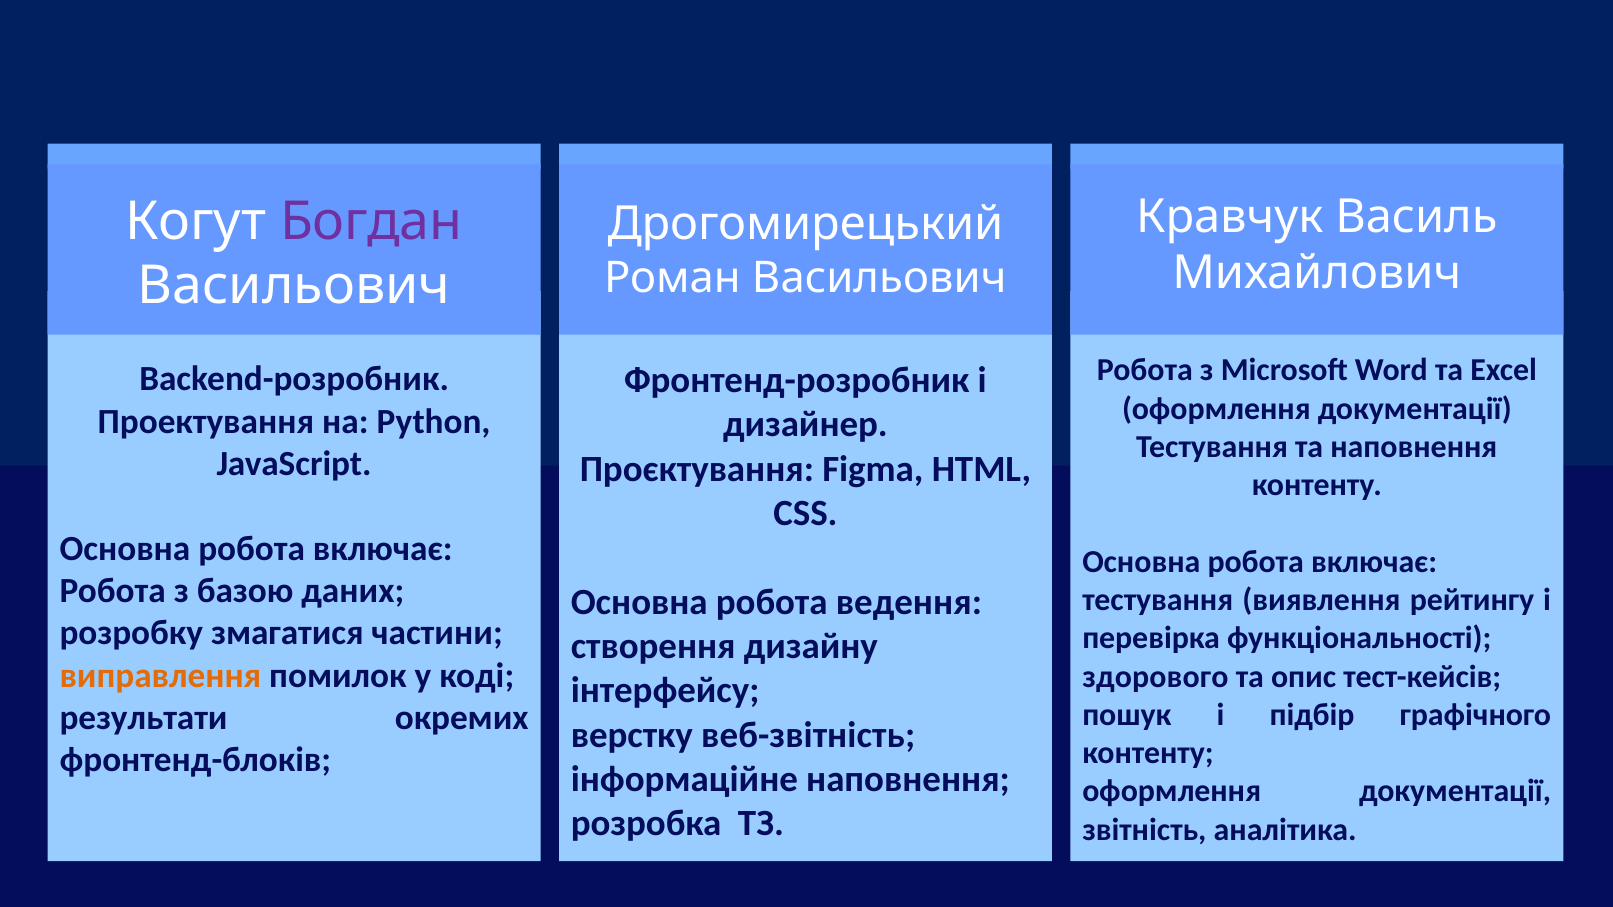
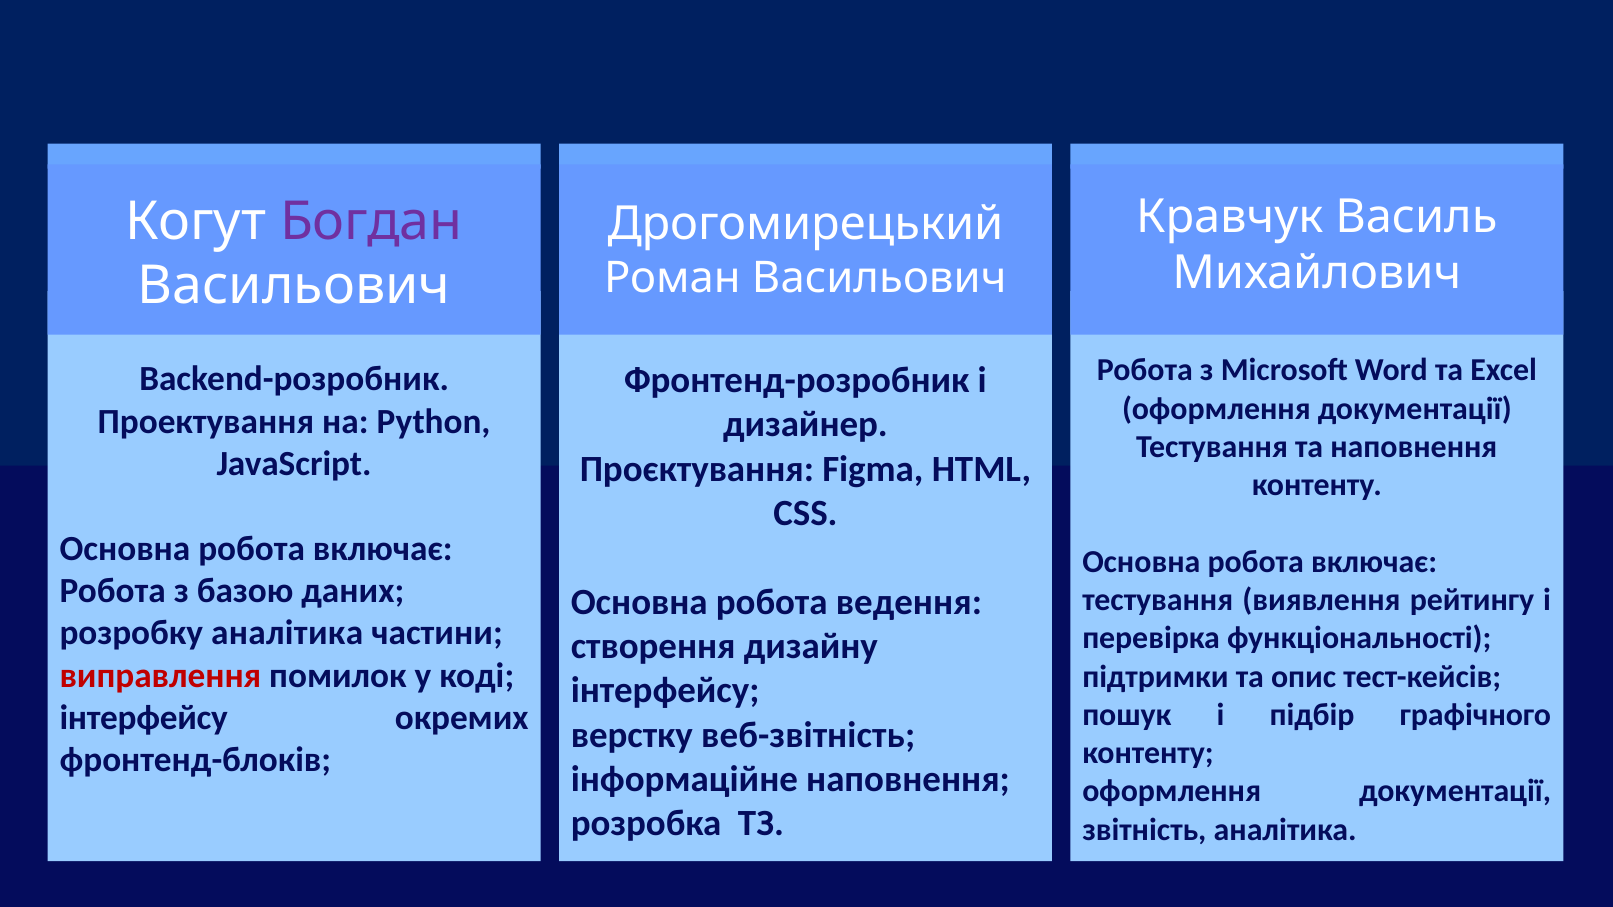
розробку змагатися: змагатися -> аналітика (287, 633)
виправлення colour: orange -> red (160, 676)
здорового: здорового -> підтримки (1155, 677)
результати: результати -> інтерфейсу (144, 718)
